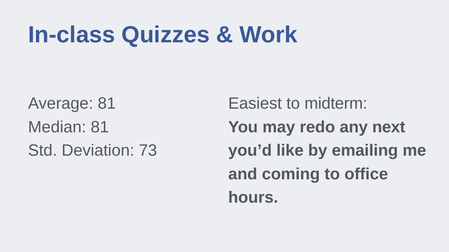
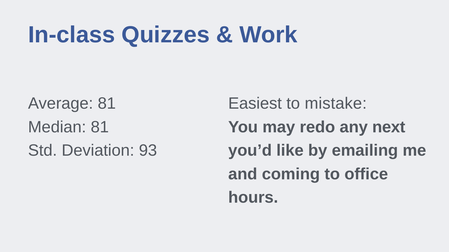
midterm: midterm -> mistake (336, 104)
73: 73 -> 93 (148, 151)
